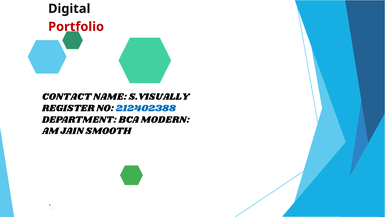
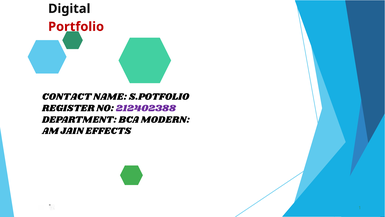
S.VISUALLY: S.VISUALLY -> S.POTFOLIO (159, 96)
212402388 colour: blue -> purple (146, 108)
SMOOTH: SMOOTH -> EFFECTS (108, 131)
